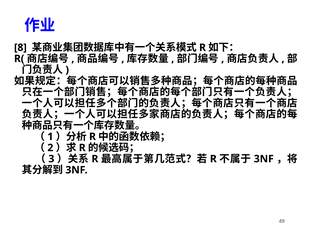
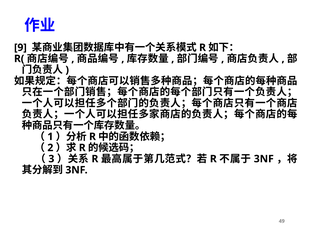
8: 8 -> 9 (20, 47)
